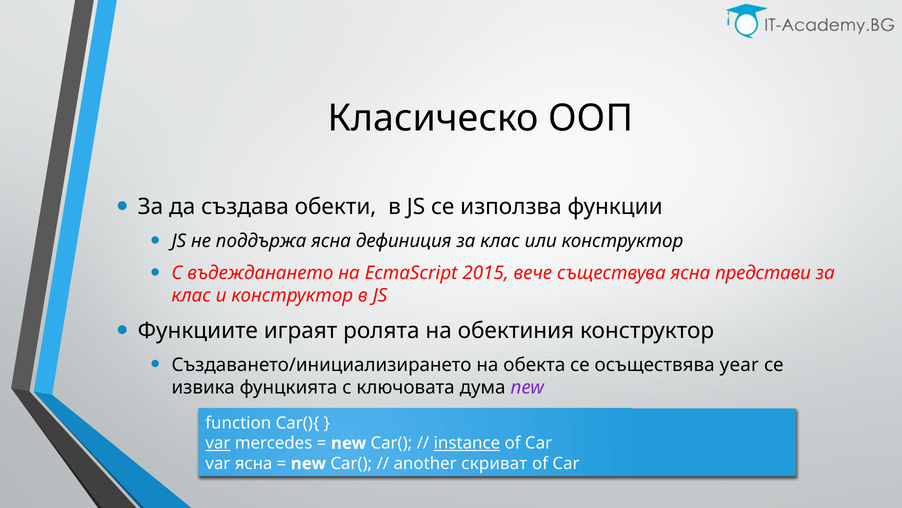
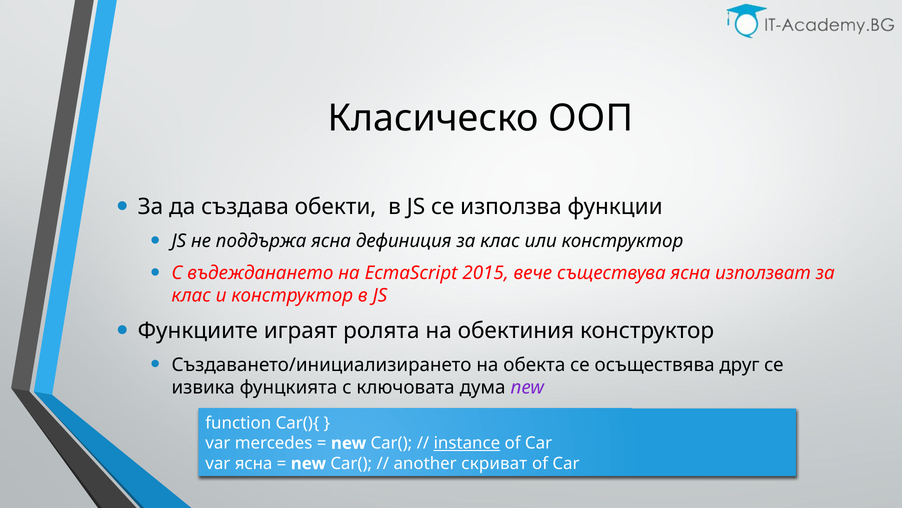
представи: представи -> използват (763, 273)
year: year -> друг (739, 364)
var underline: present -> none (218, 443)
